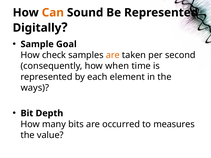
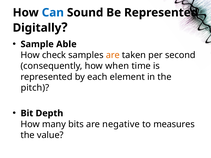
Can colour: orange -> blue (53, 13)
Goal: Goal -> Able (66, 44)
ways: ways -> pitch (35, 88)
occurred: occurred -> negative (121, 124)
